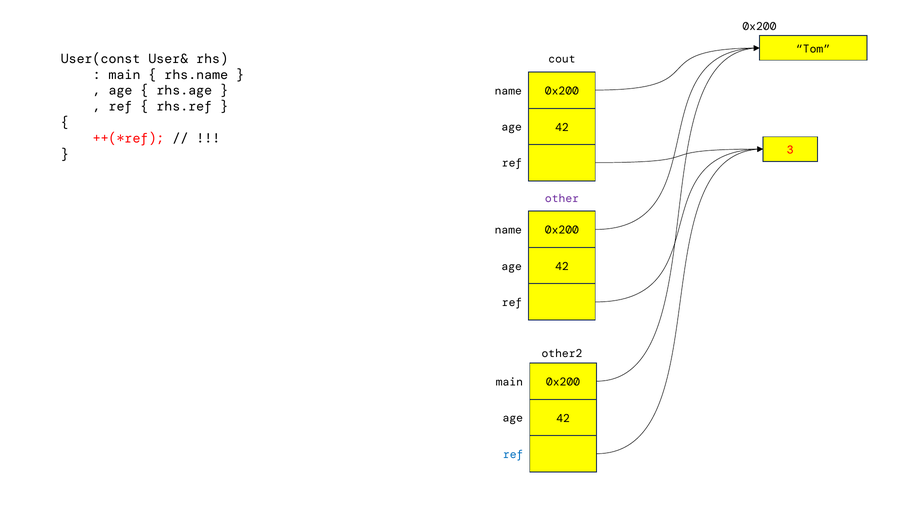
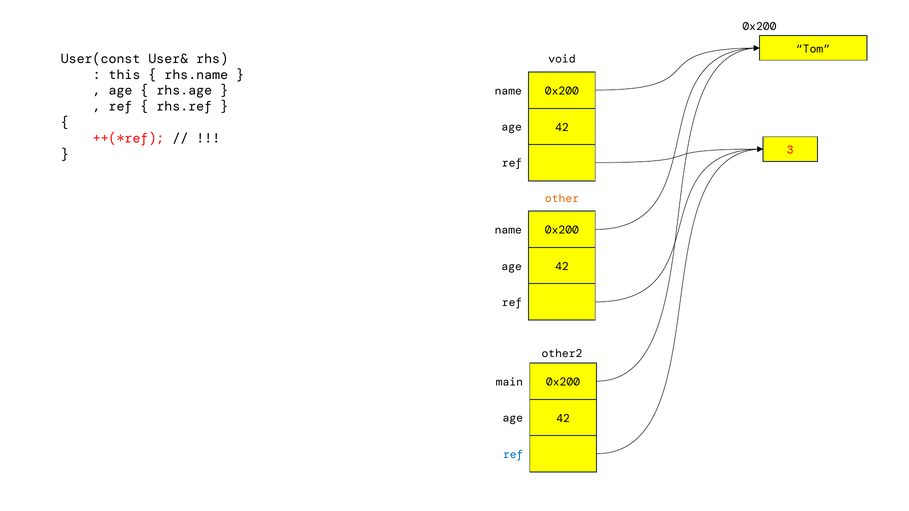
cout: cout -> void (562, 59)
main: main -> this (125, 75)
other colour: purple -> orange (562, 199)
